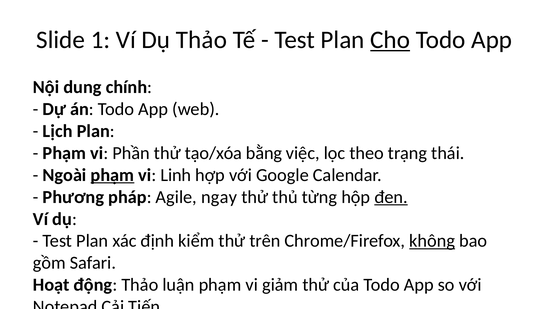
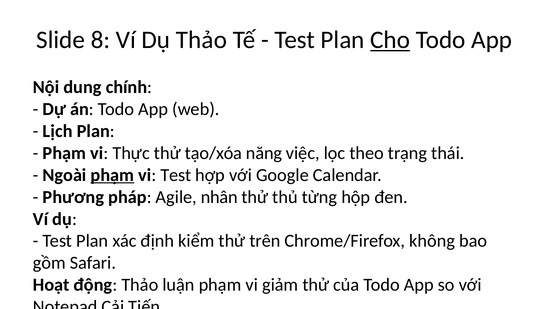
1: 1 -> 8 (100, 40)
Phần: Phần -> Thực (131, 153)
bằng: bằng -> năng (264, 153)
vi Linh: Linh -> Test (176, 175)
ngay: ngay -> nhân (219, 197)
đen underline: present -> none (391, 197)
không underline: present -> none (432, 241)
